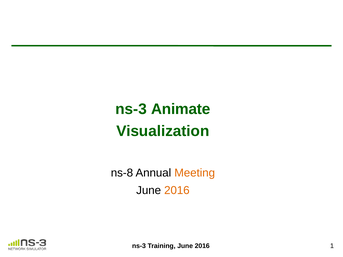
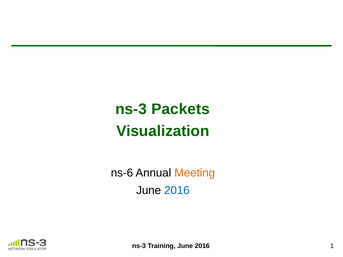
Animate: Animate -> Packets (181, 109)
ns-8: ns-8 -> ns-6 (122, 173)
2016 colour: orange -> blue (177, 190)
